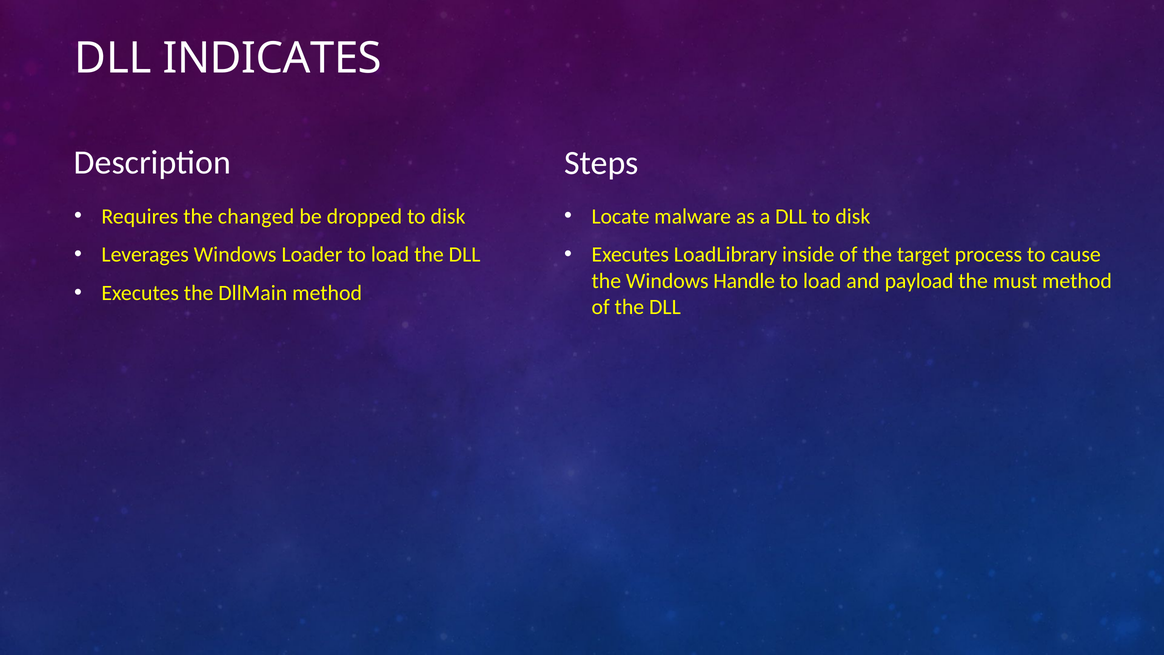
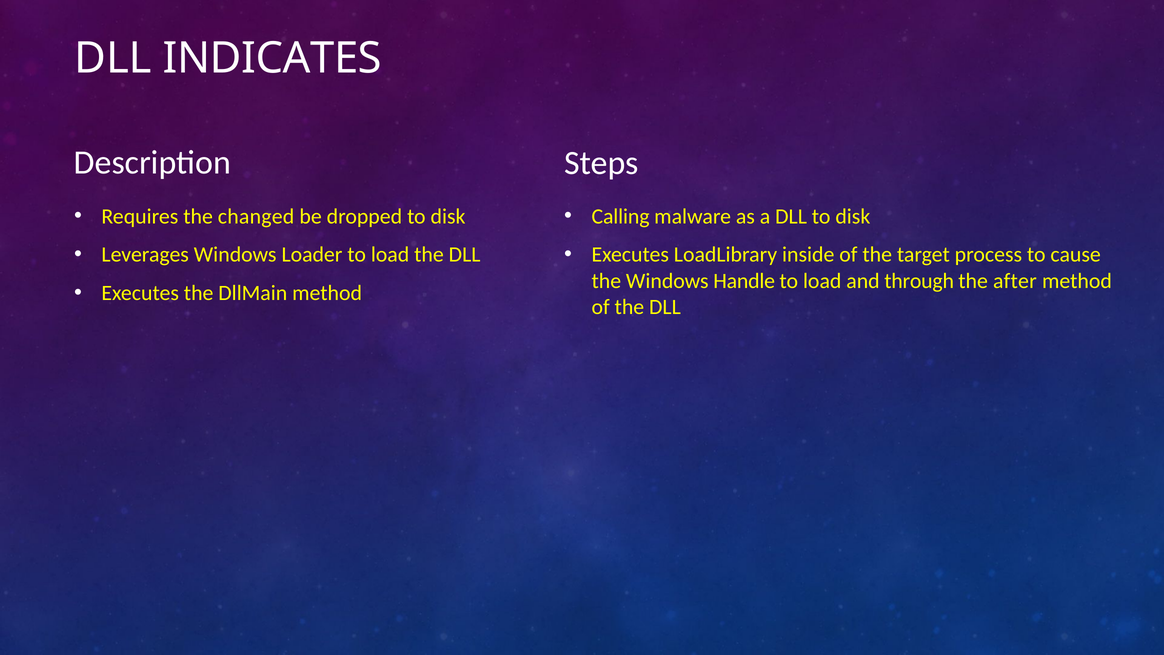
Locate: Locate -> Calling (621, 216)
payload: payload -> through (919, 281)
must: must -> after (1015, 281)
